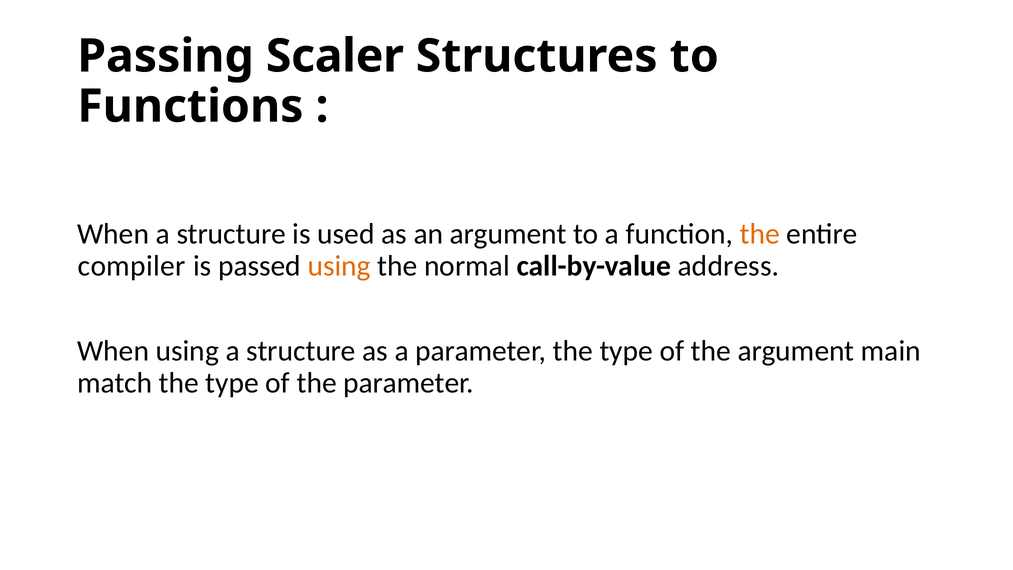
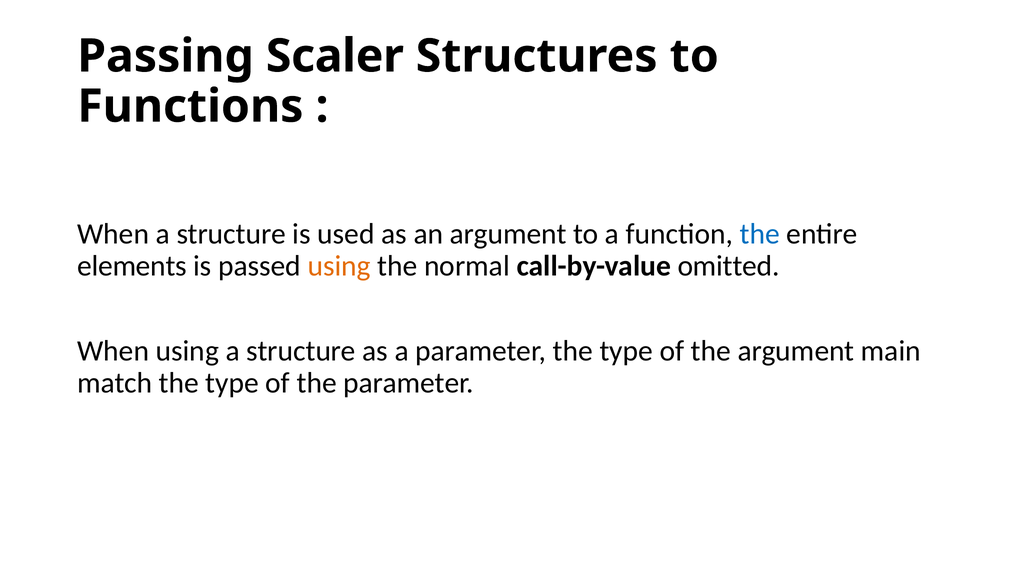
the colour: orange -> blue (760, 234)
compiler: compiler -> elements (132, 266)
address: address -> omitted (729, 266)
